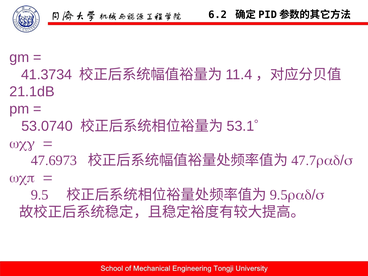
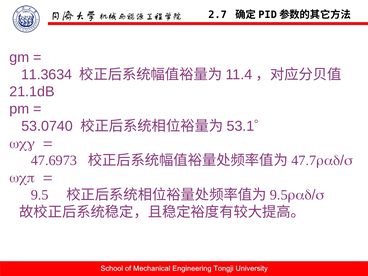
6.2: 6.2 -> 2.7 (218, 15)
41.3734: 41.3734 -> 11.3634 (47, 75)
